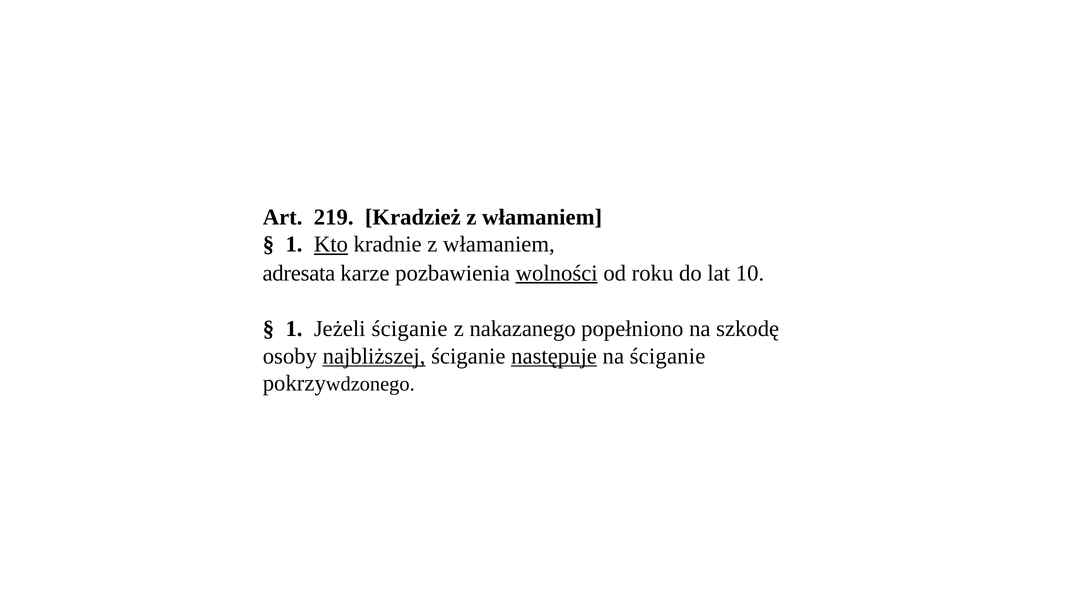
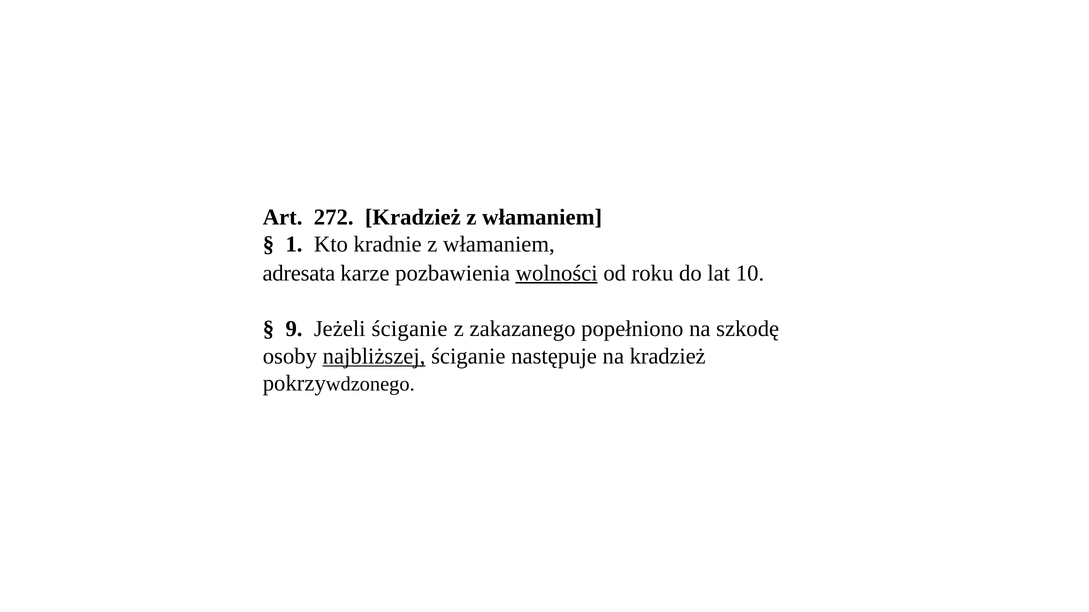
219: 219 -> 272 (334, 217)
Kto underline: present -> none (331, 245)
1: 1 -> 9 (294, 329)
nakazanego: nakazanego -> zakazanego (523, 329)
następuje underline: present -> none (554, 357)
na ściganie: ściganie -> kradzież (668, 357)
